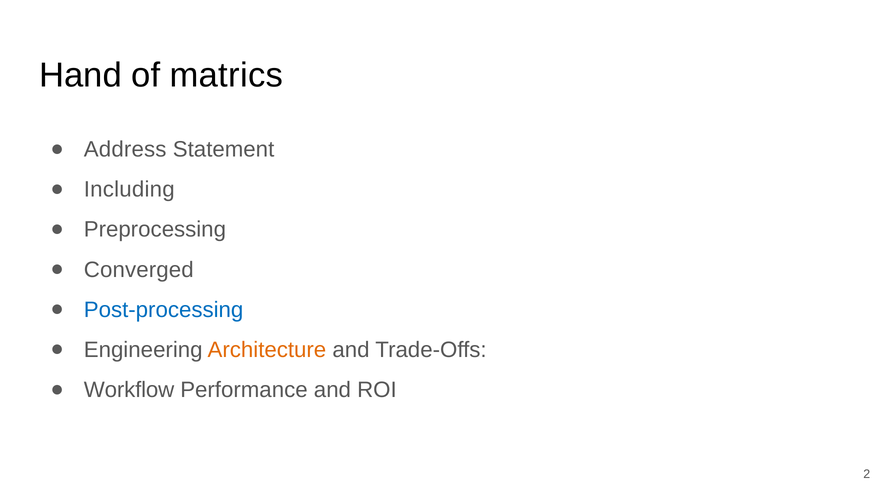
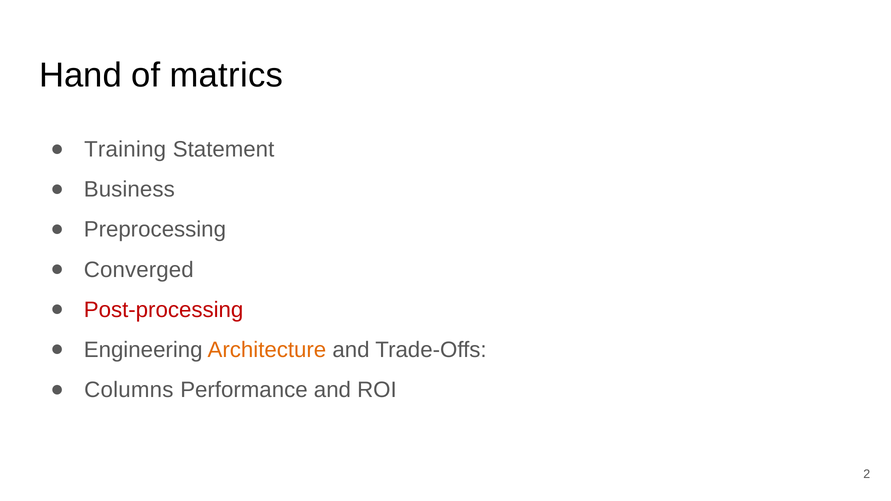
Address: Address -> Training (125, 149)
Including: Including -> Business (129, 190)
Post-processing colour: blue -> red (164, 310)
Workflow: Workflow -> Columns (129, 390)
